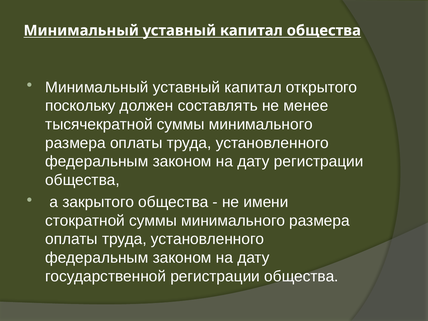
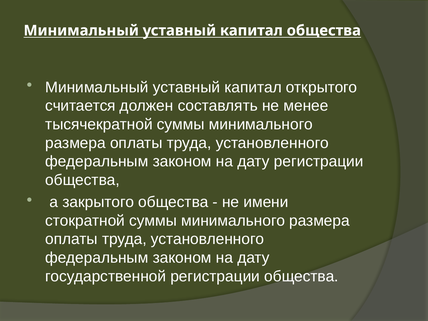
поскольку: поскольку -> считается (80, 106)
